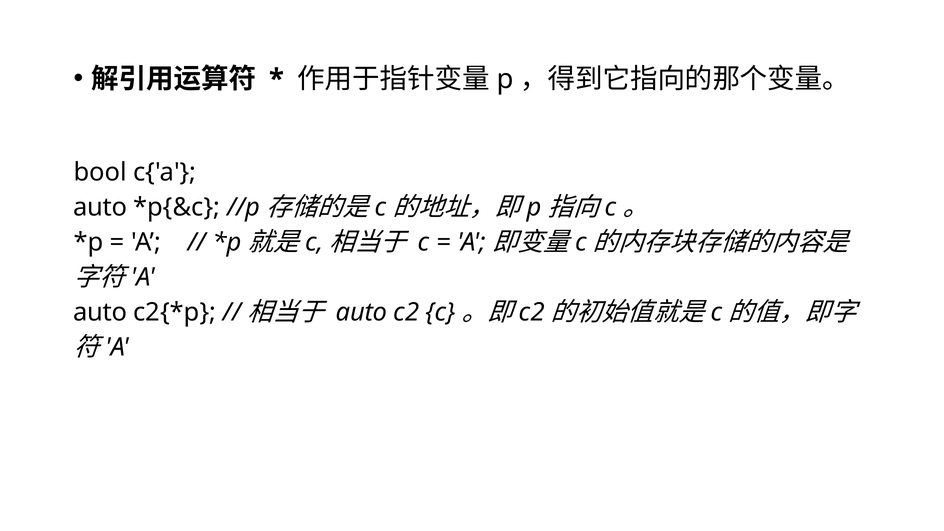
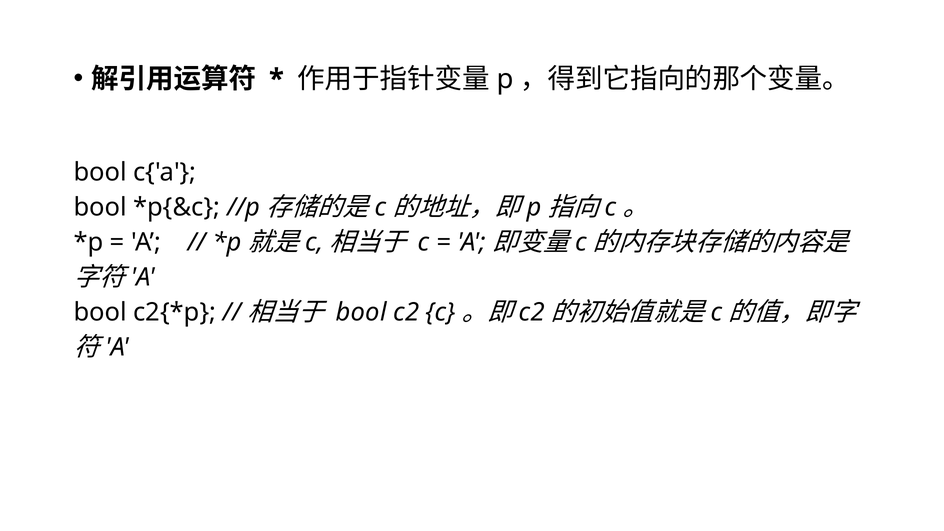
auto: auto -> bool (100, 207)
auto: auto -> bool (100, 312)
auto: auto -> bool (361, 312)
